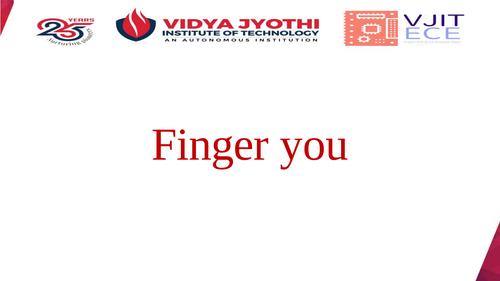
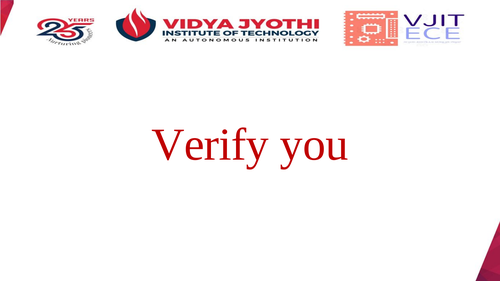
Finger: Finger -> Verify (210, 145)
